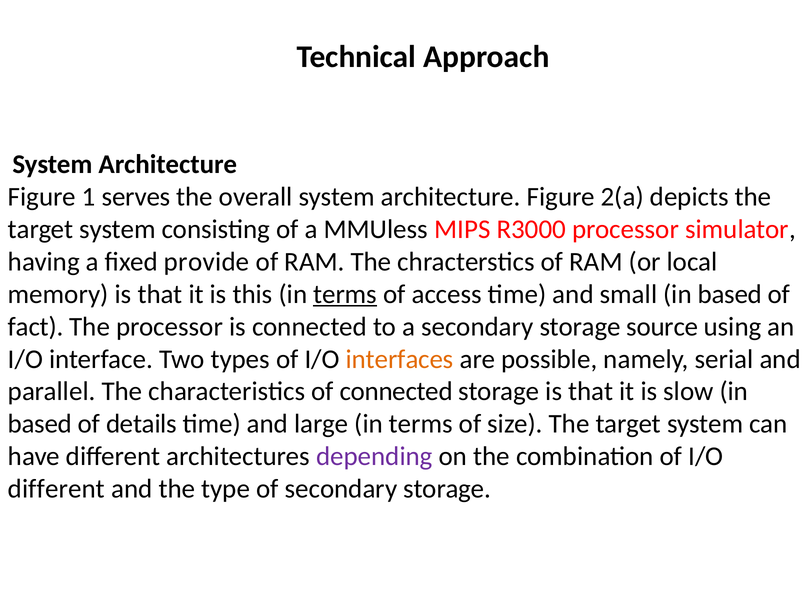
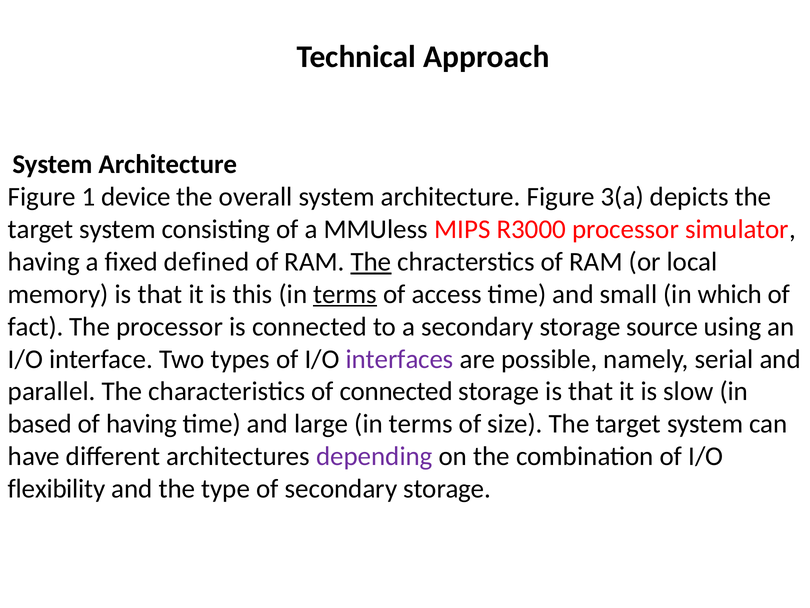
serves: serves -> device (136, 197)
2(a: 2(a -> 3(a (622, 197)
provide: provide -> defined (207, 262)
The underline: none -> present (371, 262)
small in based: based -> which (730, 294)
interfaces colour: orange -> purple (400, 359)
of details: details -> having (142, 424)
different: different -> flexibility (57, 488)
